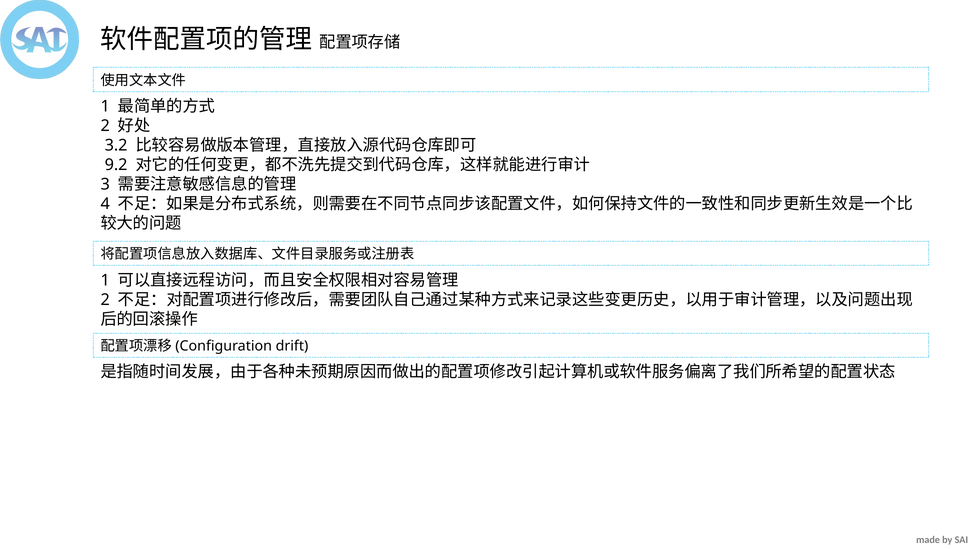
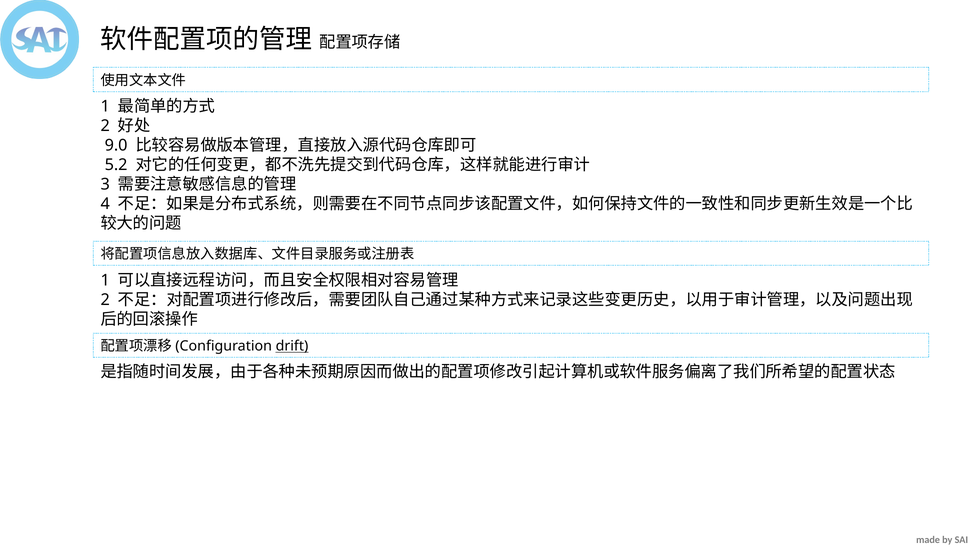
3.2: 3.2 -> 9.0 (116, 145)
9.2: 9.2 -> 5.2 (116, 165)
drift underline: none -> present (292, 346)
